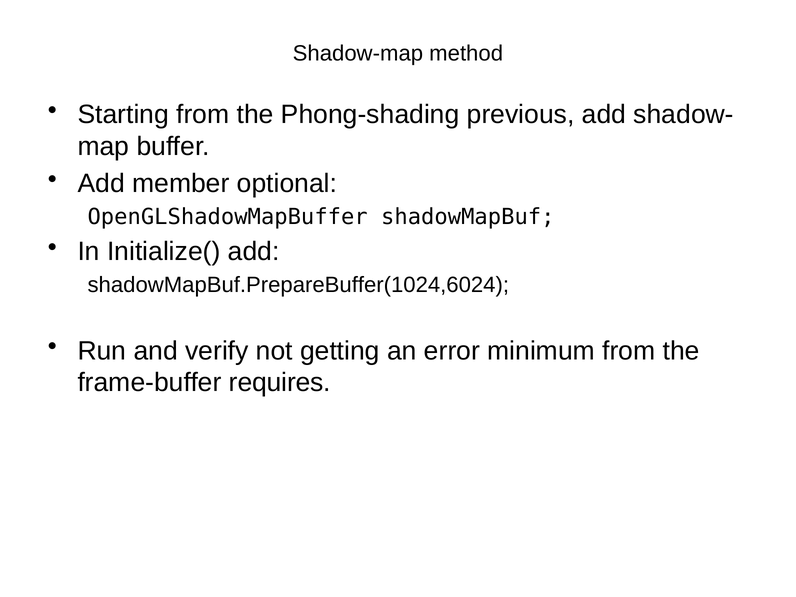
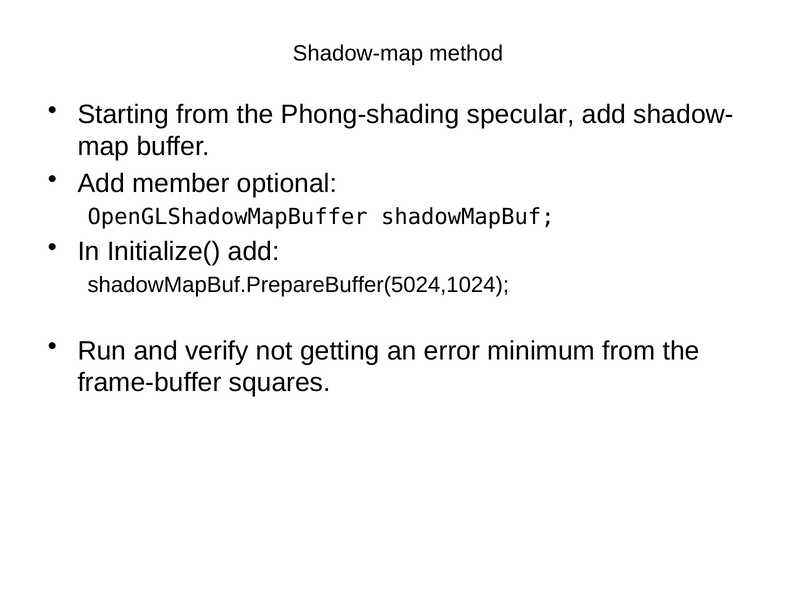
previous: previous -> specular (521, 115)
shadowMapBuf.PrepareBuffer(1024,6024: shadowMapBuf.PrepareBuffer(1024,6024 -> shadowMapBuf.PrepareBuffer(5024,1024 (298, 285)
requires: requires -> squares (280, 383)
